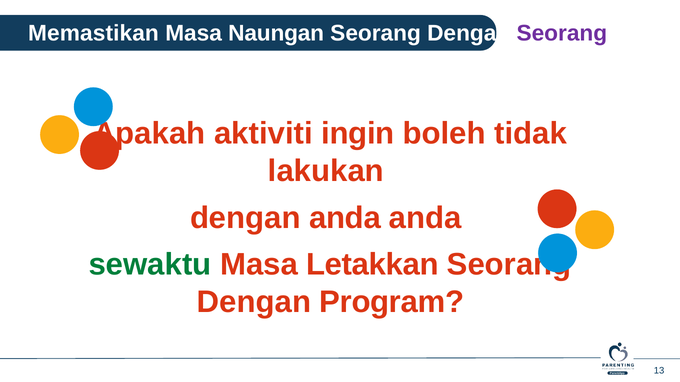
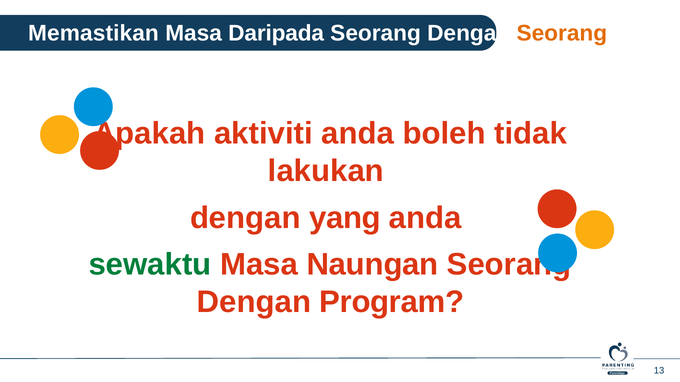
Naungan: Naungan -> Daripada (276, 33)
Seorang colour: purple -> orange (562, 33)
aktiviti ingin: ingin -> anda (358, 134)
dengan anda: anda -> yang (345, 218)
Letakkan: Letakkan -> Naungan (373, 265)
